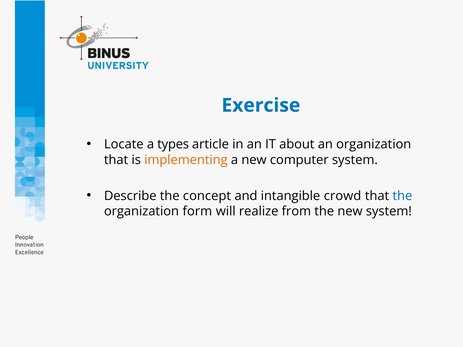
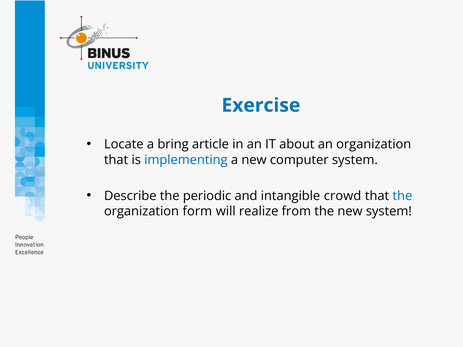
types: types -> bring (173, 144)
implementing colour: orange -> blue (186, 160)
concept: concept -> periodic (207, 196)
